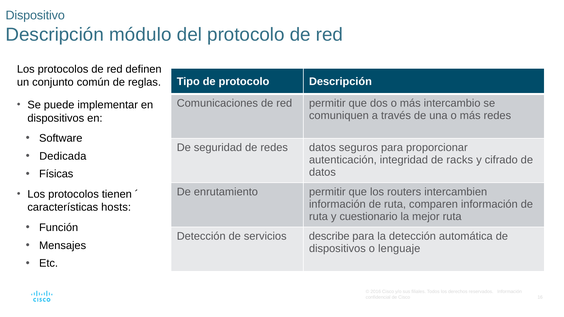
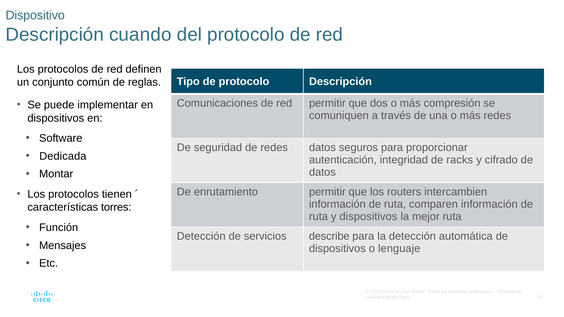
módulo: módulo -> cuando (140, 35)
intercambio: intercambio -> compresión (452, 103)
Físicas: Físicas -> Montar (56, 174)
hosts: hosts -> torres (116, 208)
y cuestionario: cuestionario -> dispositivos (368, 217)
